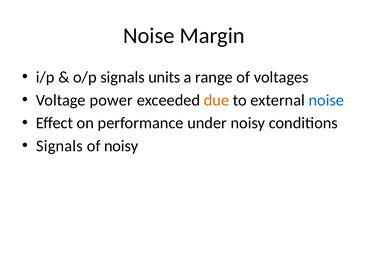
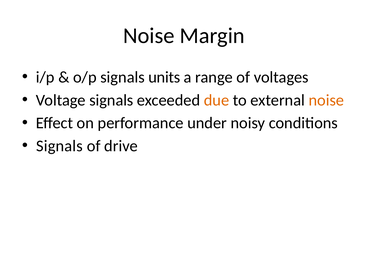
Voltage power: power -> signals (111, 100)
noise colour: blue -> orange (326, 100)
of noisy: noisy -> drive (121, 146)
